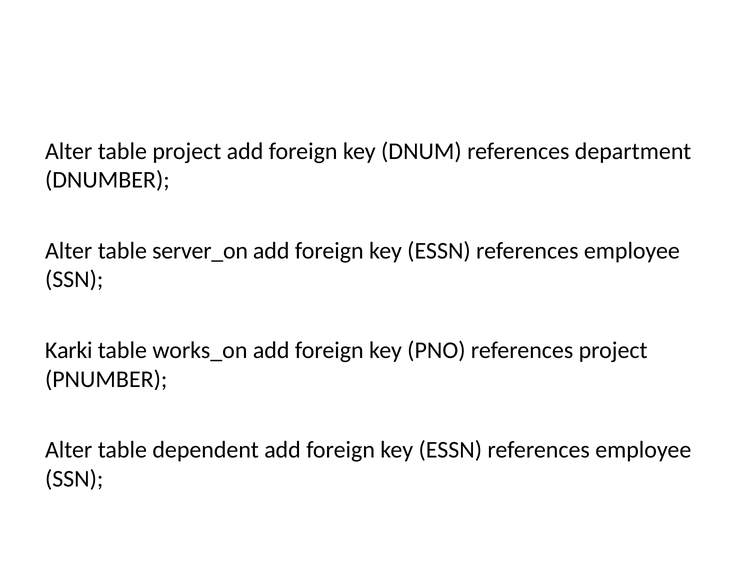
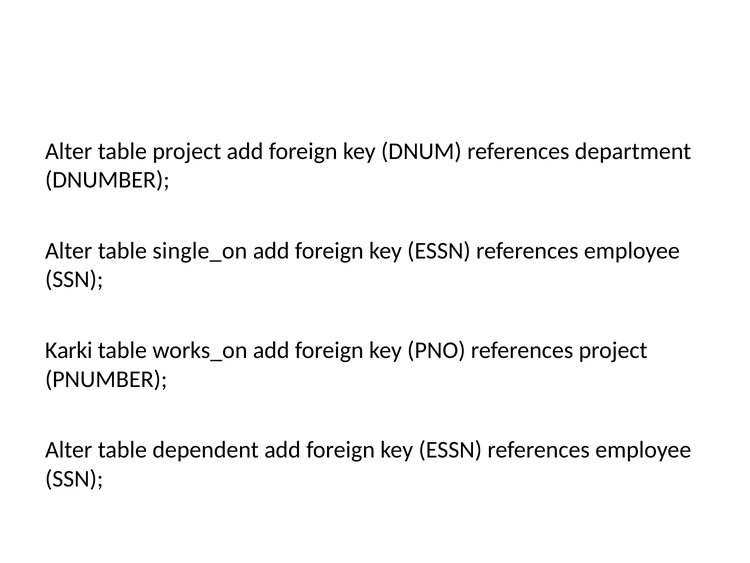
server_on: server_on -> single_on (200, 251)
